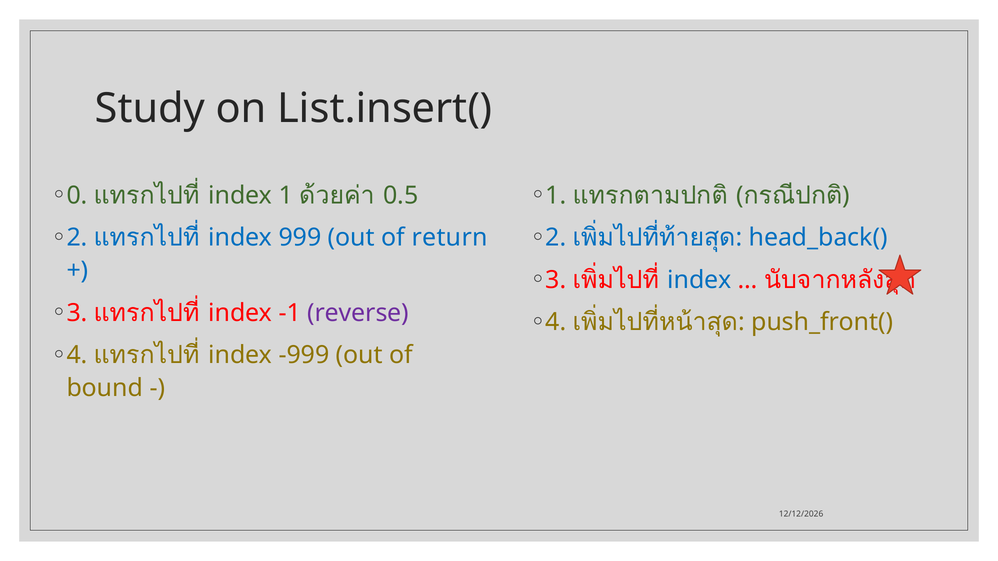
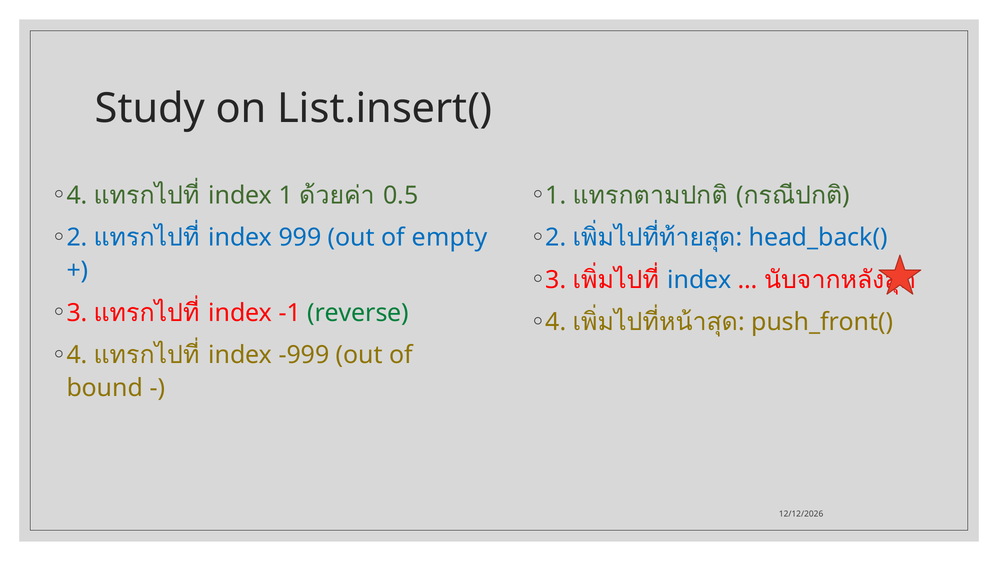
0: 0 -> 4 (77, 196)
return: return -> empty (450, 238)
reverse colour: purple -> green (358, 313)
